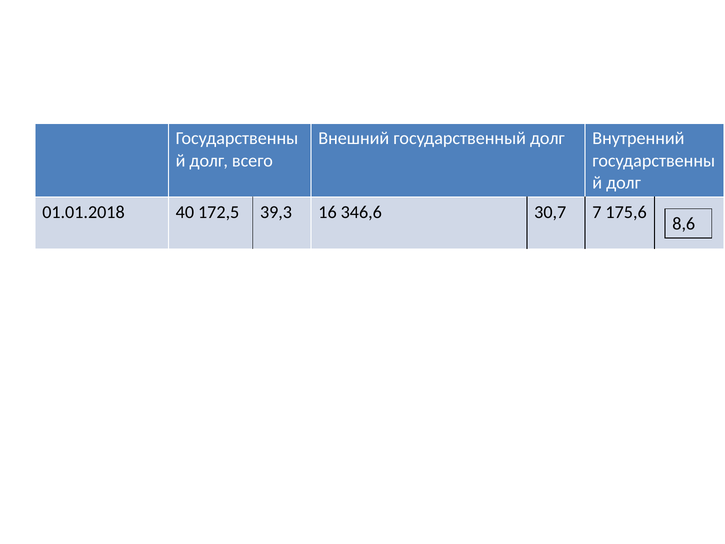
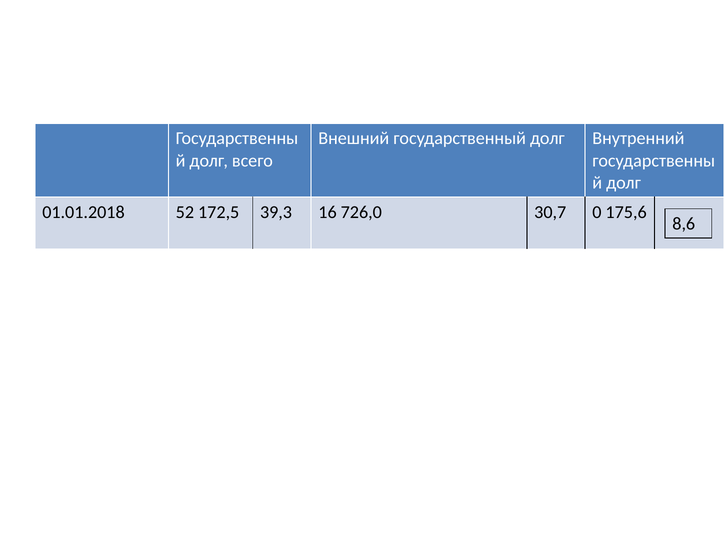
40: 40 -> 52 (185, 212)
346,6: 346,6 -> 726,0 (361, 212)
7: 7 -> 0 (597, 212)
